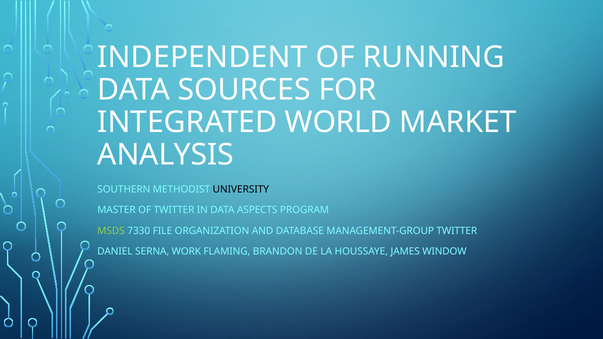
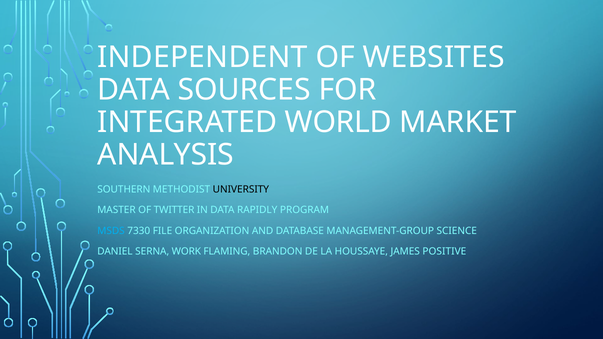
RUNNING: RUNNING -> WEBSITES (434, 57)
ASPECTS: ASPECTS -> RAPIDLY (257, 210)
MSDS colour: light green -> light blue (111, 231)
MANAGEMENT-GROUP TWITTER: TWITTER -> SCIENCE (457, 231)
WINDOW: WINDOW -> POSITIVE (444, 252)
